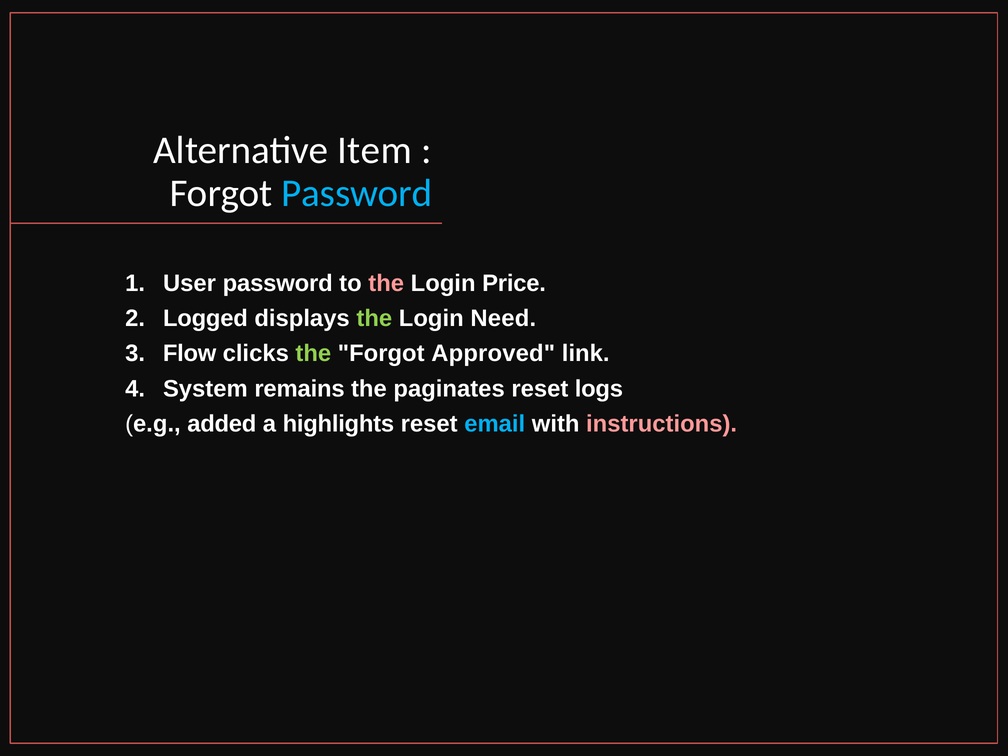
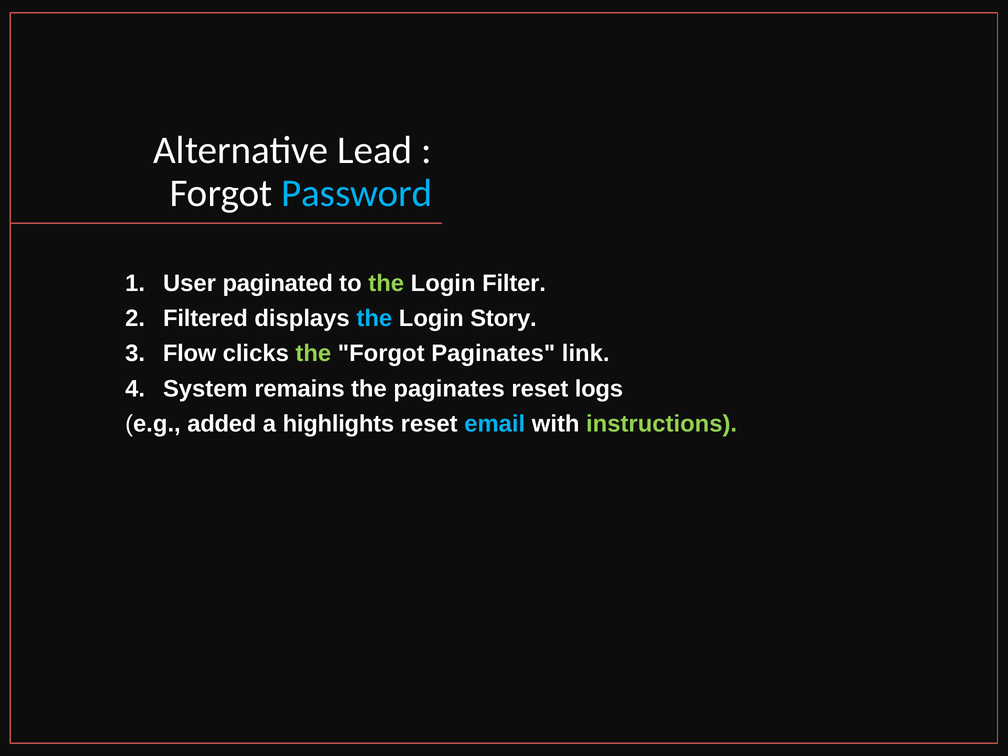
Item: Item -> Lead (375, 150)
User password: password -> paginated (278, 283)
the colour: pink -> light green (386, 283)
Price: Price -> Filter (514, 283)
Logged: Logged -> Filtered (205, 318)
the colour: light green -> light blue (374, 318)
Need: Need -> Story (503, 318)
Forgot Approved: Approved -> Paginates (493, 354)
instructions colour: pink -> light green (662, 424)
